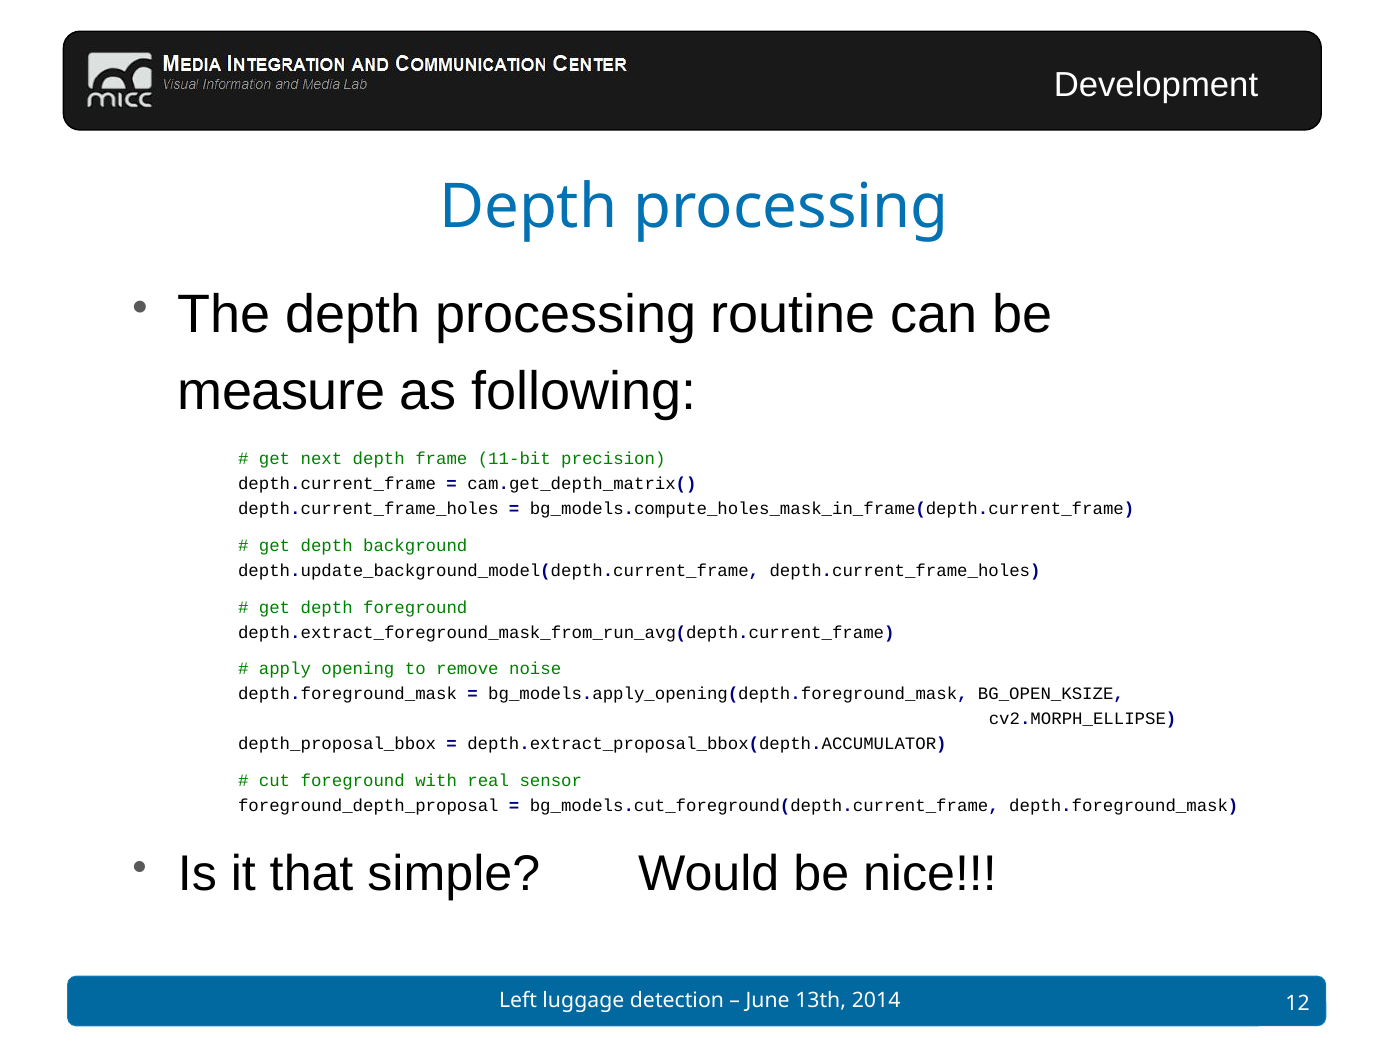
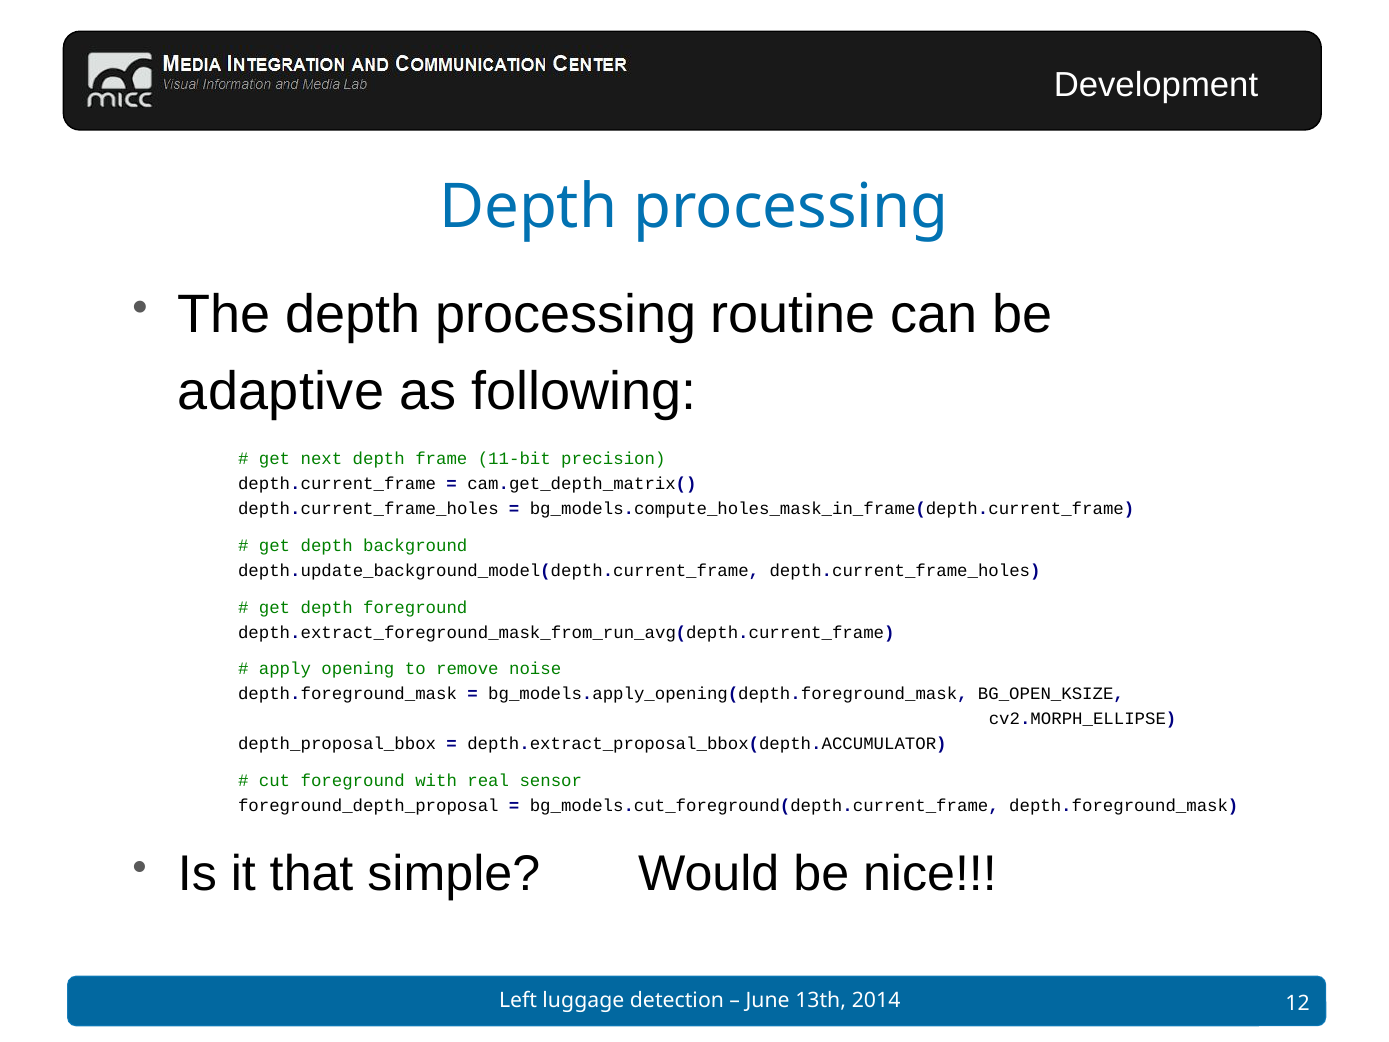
measure: measure -> adaptive (281, 392)
